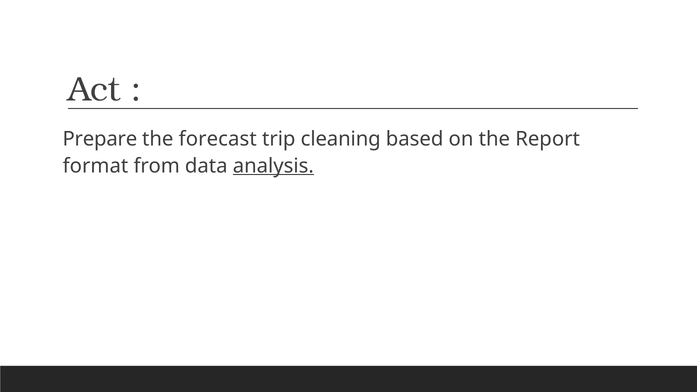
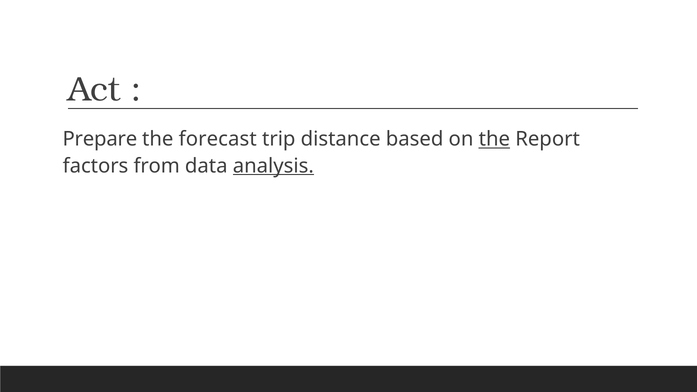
cleaning: cleaning -> distance (341, 139)
the underline: none -> present (494, 139)
format: format -> factors (96, 166)
